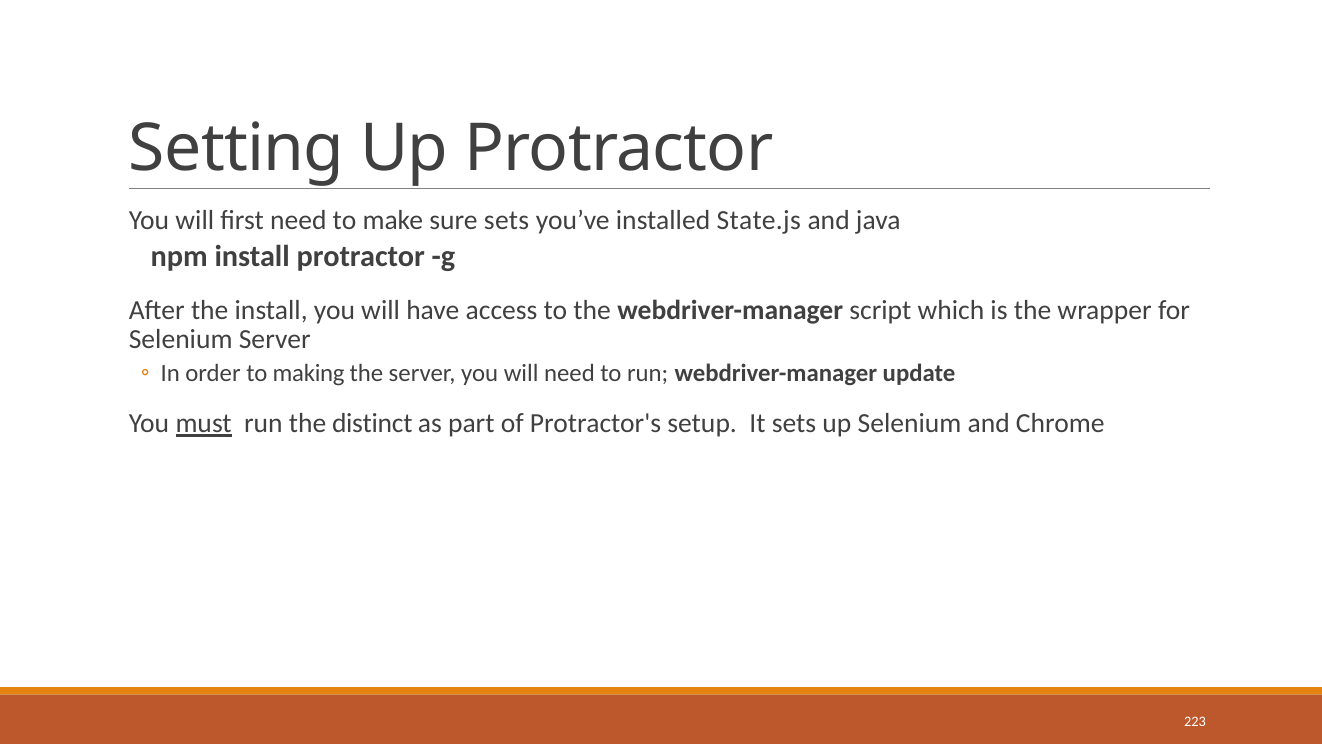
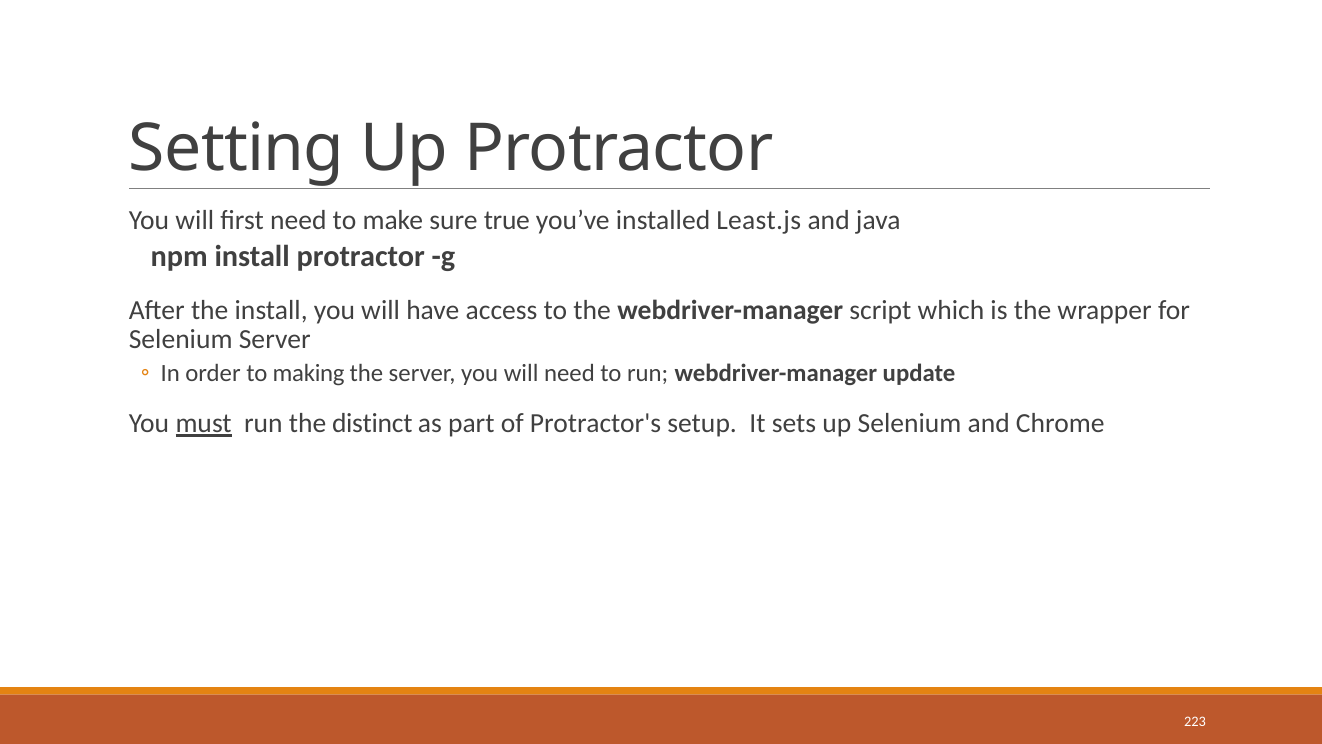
sure sets: sets -> true (507, 220)
State.js: State.js -> Least.js (759, 220)
